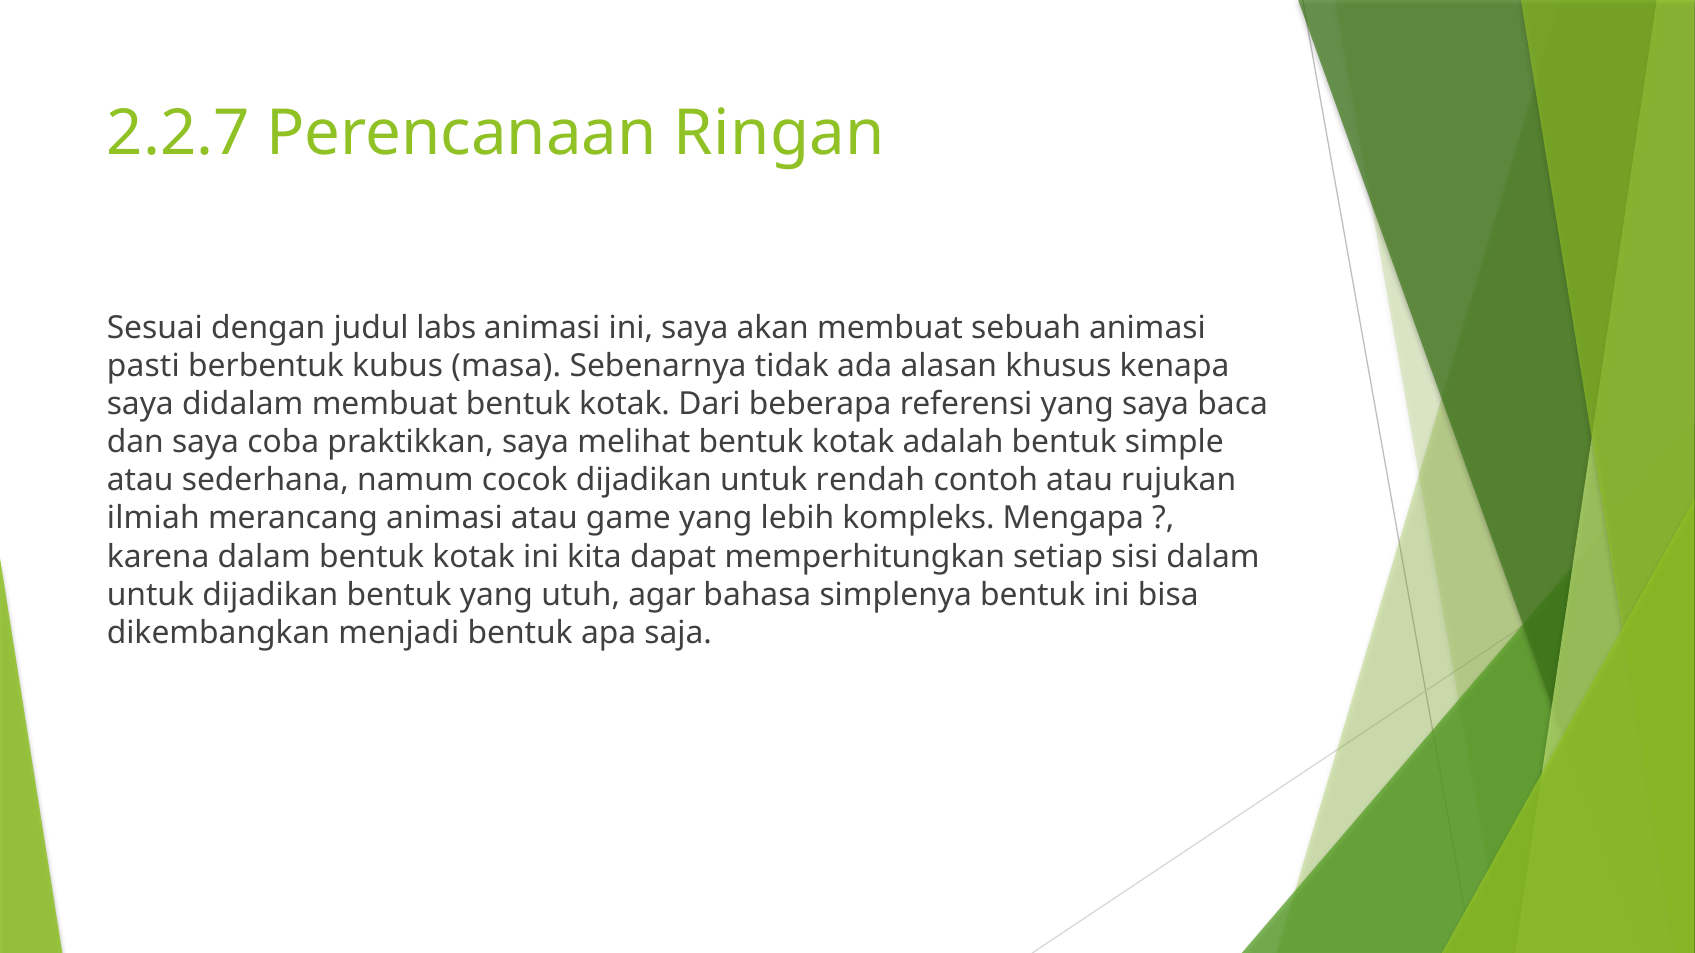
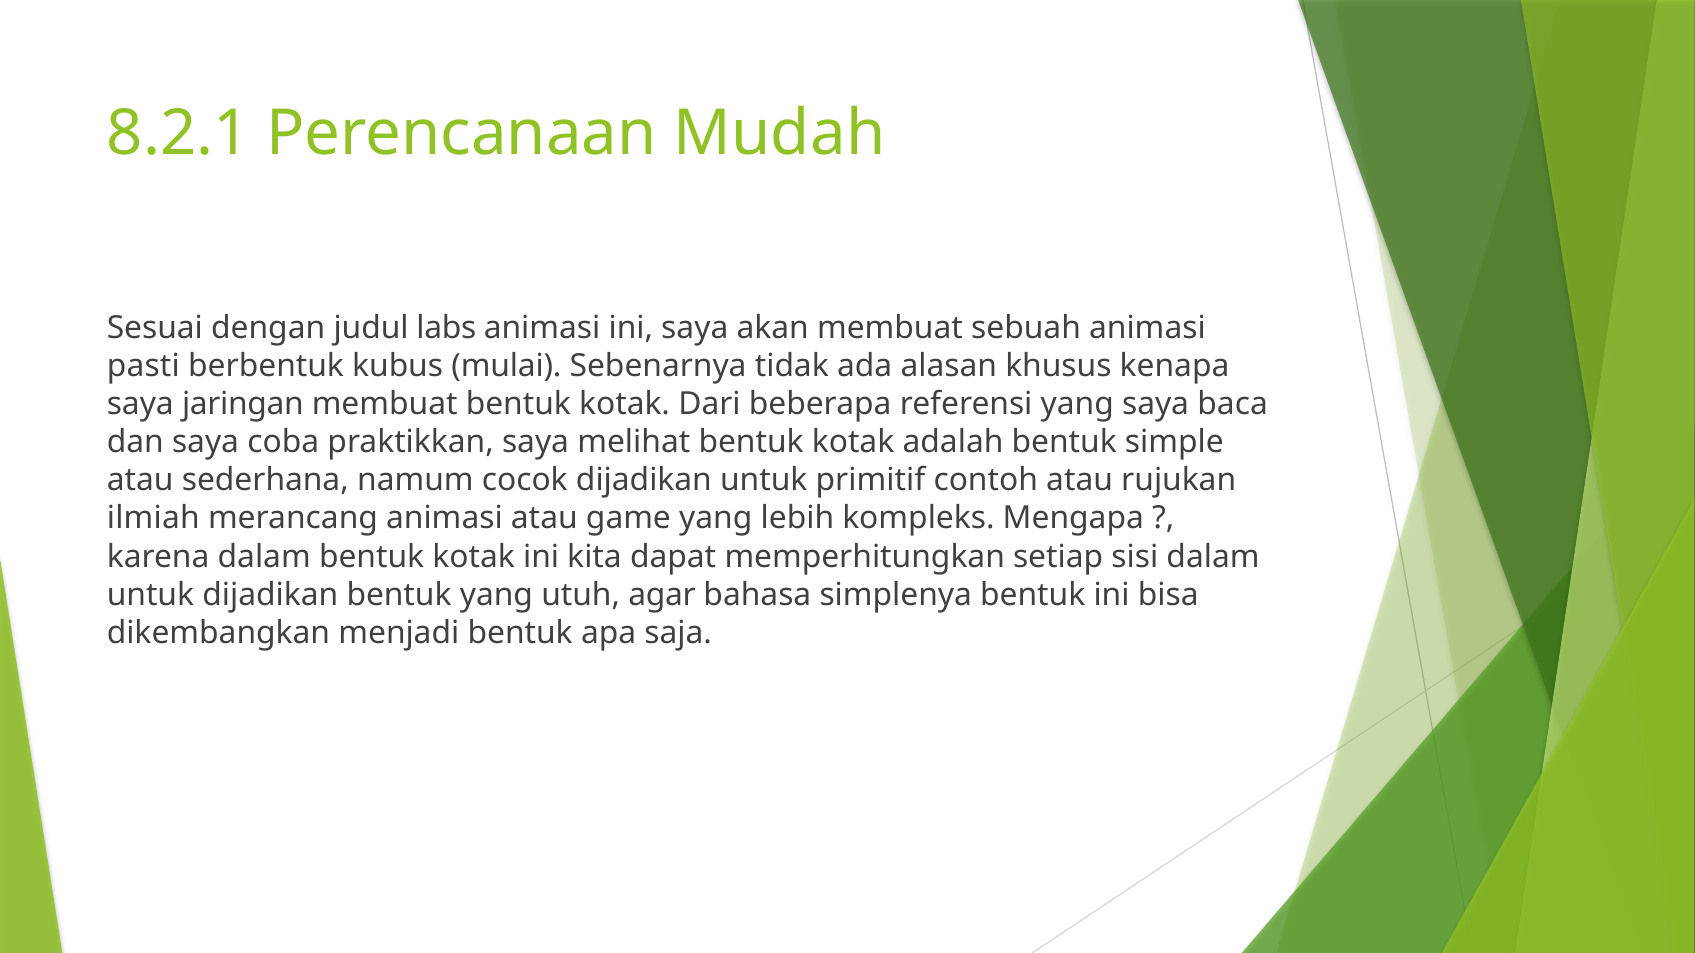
2.2.7: 2.2.7 -> 8.2.1 (178, 134)
Ringan: Ringan -> Mudah (779, 134)
masa: masa -> mulai (506, 366)
didalam: didalam -> jaringan (243, 404)
rendah: rendah -> primitif (870, 481)
